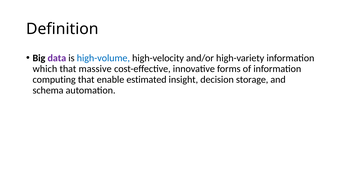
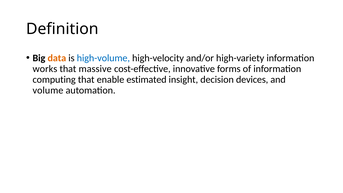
data colour: purple -> orange (57, 58)
which: which -> works (45, 69)
storage: storage -> devices (252, 80)
schema: schema -> volume (48, 90)
